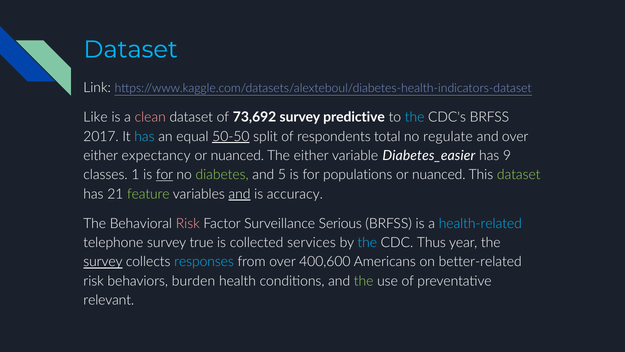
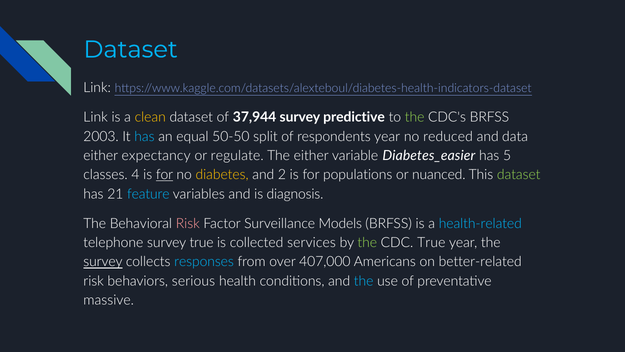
Like: Like -> Link (96, 117)
clean colour: pink -> yellow (150, 117)
73,692: 73,692 -> 37,944 (255, 117)
the colour: light blue -> light green (415, 117)
2017: 2017 -> 2003 (101, 136)
50-50 underline: present -> none (231, 136)
respondents total: total -> year (387, 136)
regulate: regulate -> reduced (448, 136)
and over: over -> data (515, 136)
nuanced: nuanced -> regulate (237, 155)
9: 9 -> 5 (507, 155)
1: 1 -> 4 (135, 175)
diabetes colour: light green -> yellow (222, 175)
5: 5 -> 2 (282, 175)
feature colour: light green -> light blue (148, 194)
and underline: present -> none (239, 194)
accuracy: accuracy -> diagnosis (295, 194)
Serious: Serious -> Models (340, 223)
the colour: light blue -> light green (367, 242)
CDC Thus: Thus -> True (431, 242)
400,600: 400,600 -> 407,000 (325, 262)
burden: burden -> serious (193, 281)
the colour: light green -> light blue (364, 281)
relevant: relevant -> massive (109, 300)
